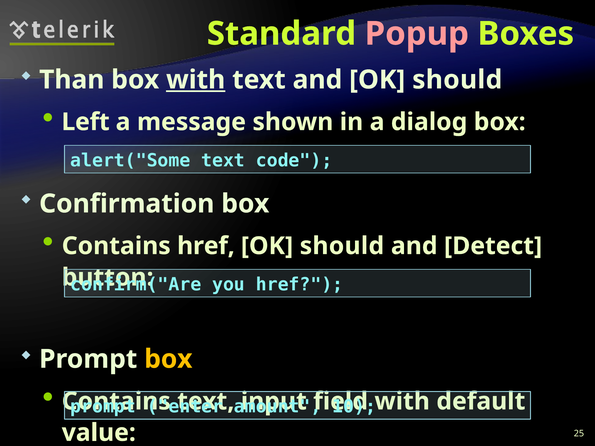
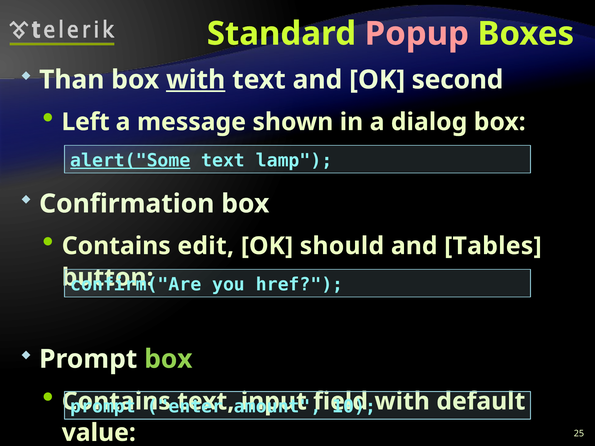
and OK should: should -> second (458, 80)
alert("Some underline: none -> present (130, 161)
code: code -> lamp (294, 161)
Contains href: href -> edit (206, 246)
Detect: Detect -> Tables (493, 246)
box colour: yellow -> light green (168, 359)
